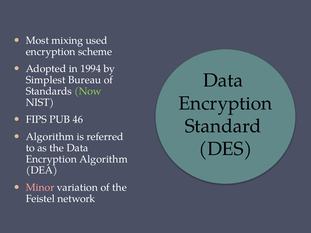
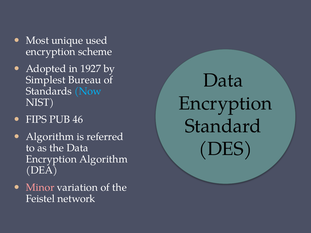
mixing: mixing -> unique (67, 40)
1994: 1994 -> 1927 (91, 69)
Now colour: light green -> light blue (88, 91)
